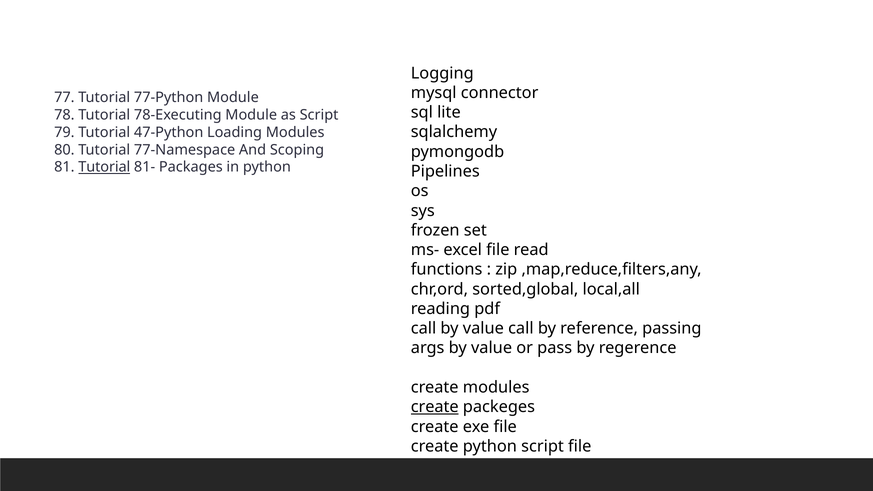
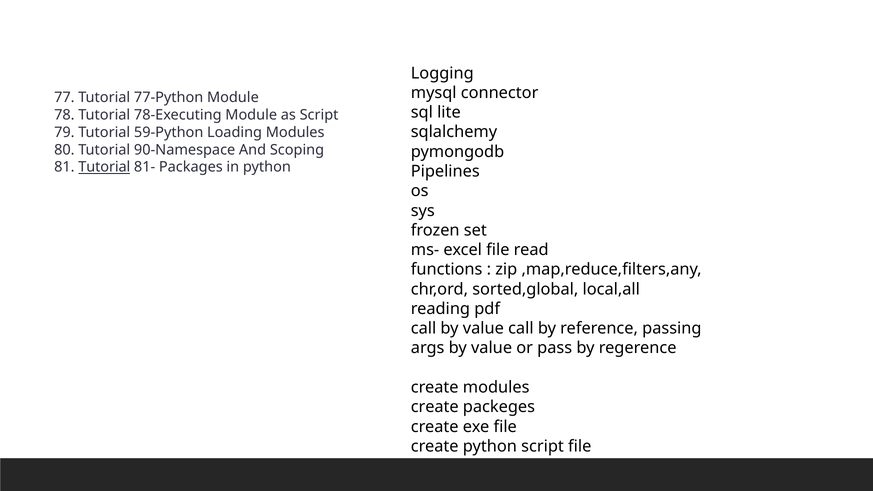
47-Python: 47-Python -> 59-Python (169, 132)
77-Namespace: 77-Namespace -> 90-Namespace (185, 150)
create underline: present -> none (435, 407)
